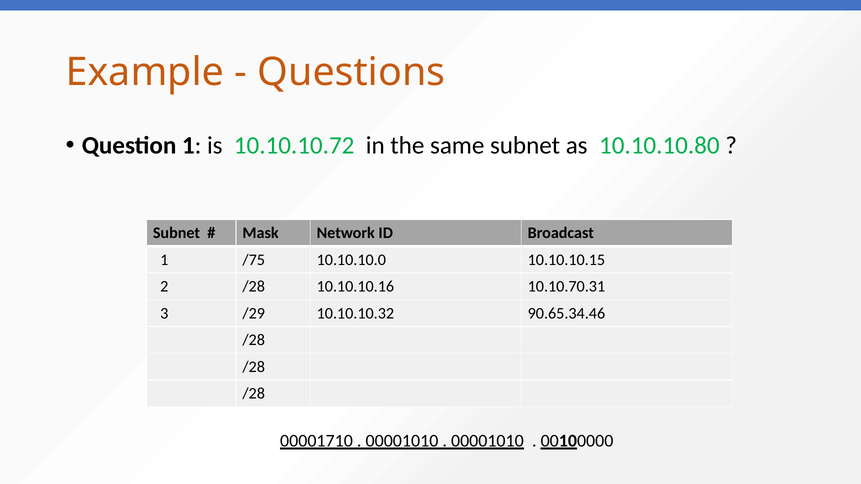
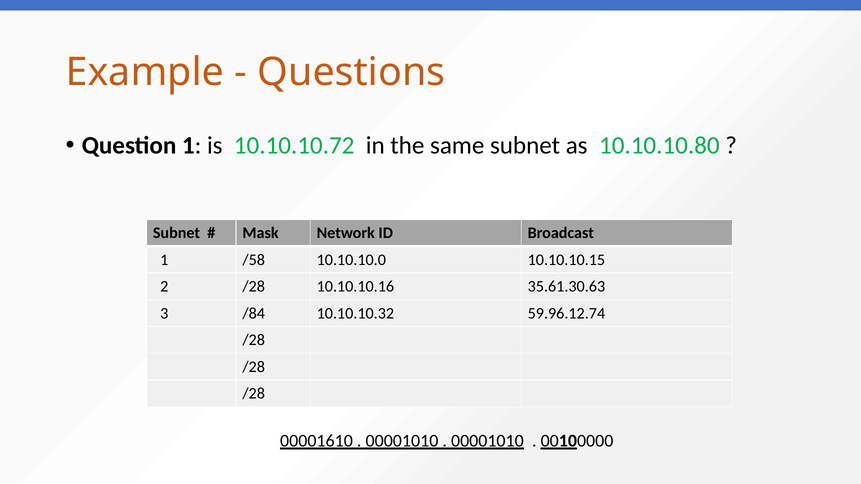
/75: /75 -> /58 (254, 260)
10.10.70.31: 10.10.70.31 -> 35.61.30.63 (566, 287)
/29: /29 -> /84 (254, 314)
90.65.34.46: 90.65.34.46 -> 59.96.12.74 (566, 314)
00001710: 00001710 -> 00001610 (316, 441)
